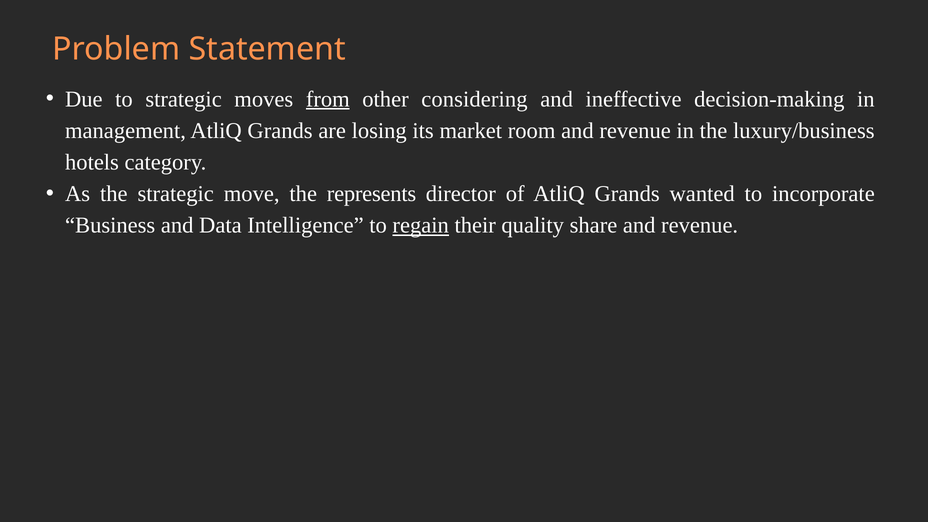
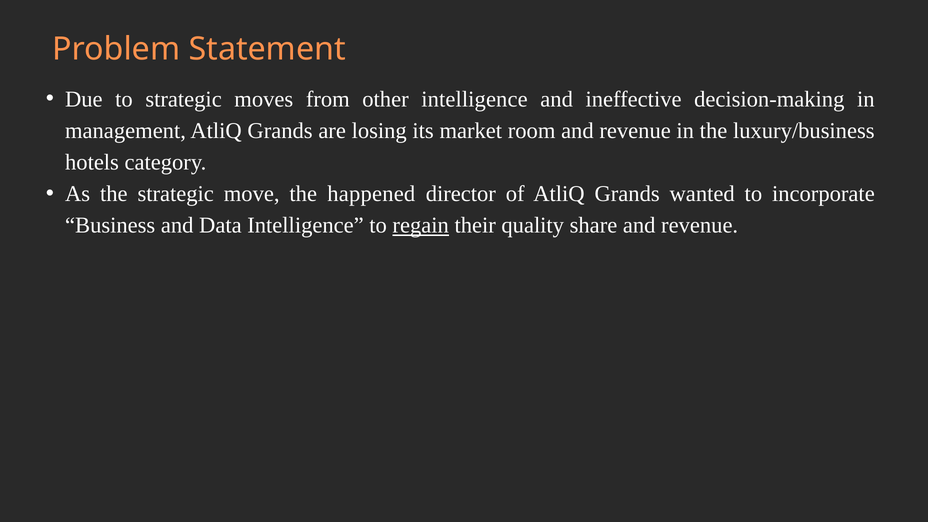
from underline: present -> none (328, 99)
other considering: considering -> intelligence (474, 99)
represents: represents -> happened (371, 194)
